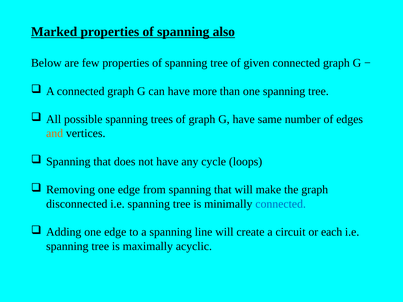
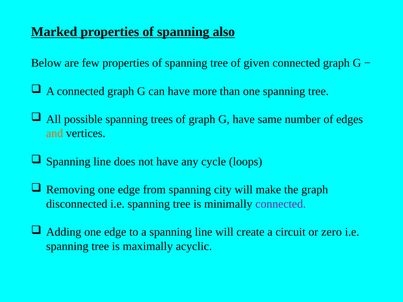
that: that -> line (102, 162)
from spanning that: that -> city (223, 190)
connected colour: blue -> purple (281, 204)
each: each -> zero (332, 232)
